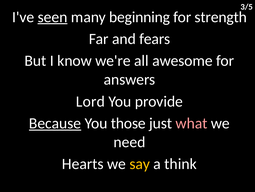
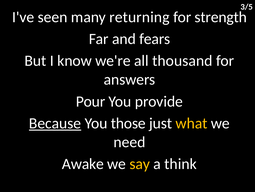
seen underline: present -> none (53, 17)
beginning: beginning -> returning (139, 17)
awesome: awesome -> thousand (182, 61)
Lord: Lord -> Pour (91, 101)
what colour: pink -> yellow (192, 123)
Hearts: Hearts -> Awake (83, 163)
